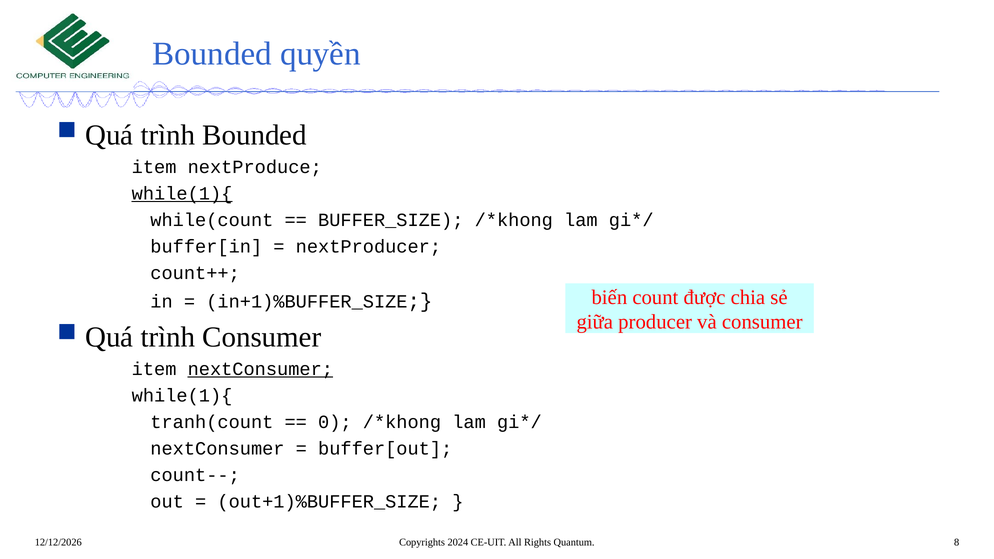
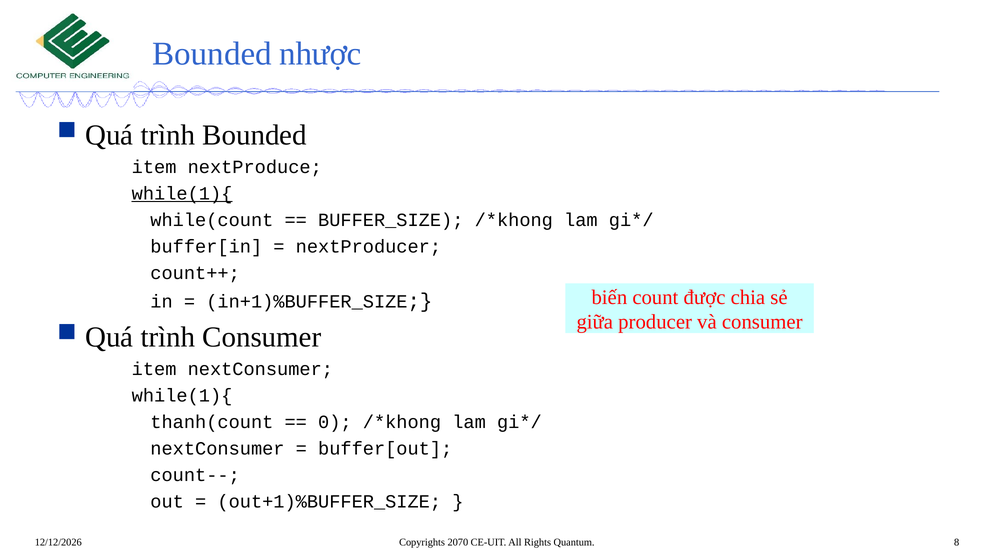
quyền: quyền -> nhược (320, 54)
nextConsumer underline: present -> none (260, 369)
tranh(count: tranh(count -> thanh(count (212, 422)
2024: 2024 -> 2070 (458, 543)
